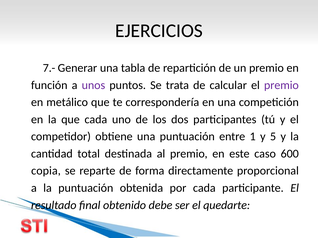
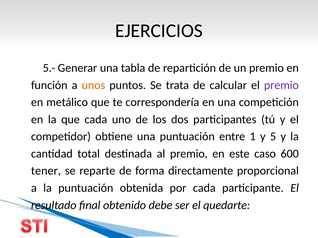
7.-: 7.- -> 5.- (49, 68)
unos colour: purple -> orange (93, 85)
copia: copia -> tener (46, 171)
